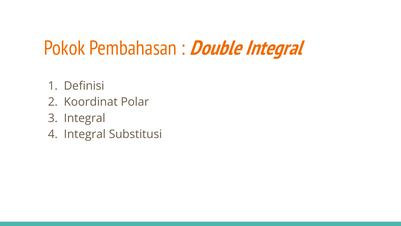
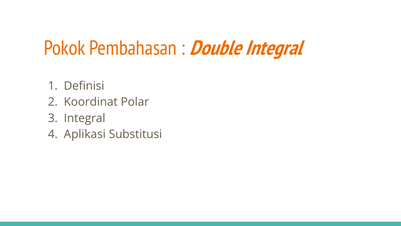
Integral: Integral -> Aplikasi (85, 134)
